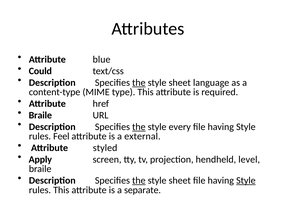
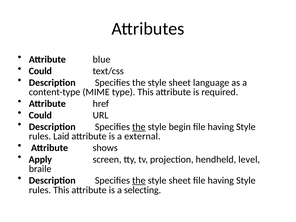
the underline: present -> none (139, 83)
Braile: Braile -> Could (40, 115)
every: every -> begin (180, 127)
Feel: Feel -> Laid (61, 136)
styled: styled -> shows (105, 148)
Style underline: present -> none (246, 180)
separate: separate -> selecting (143, 190)
